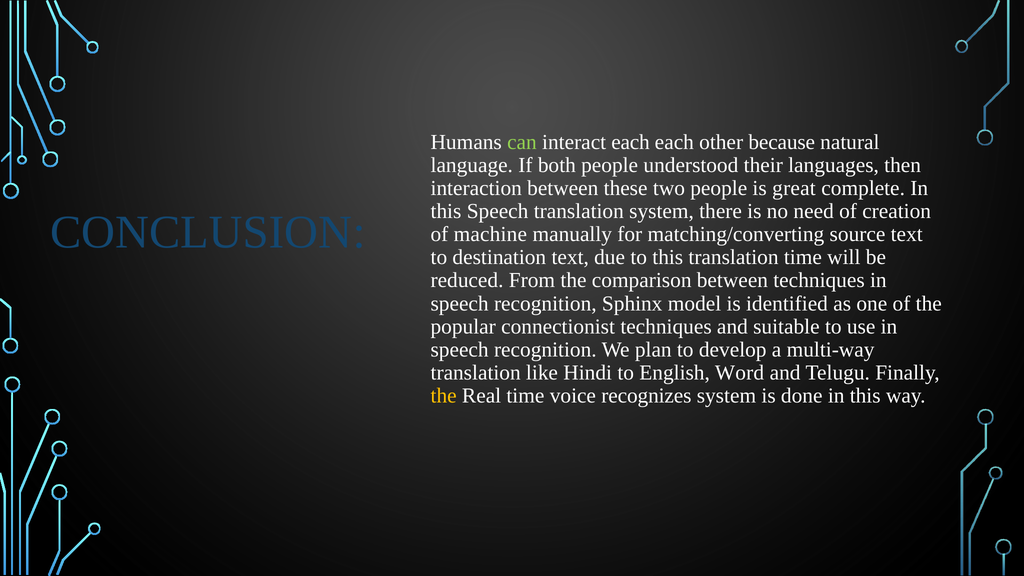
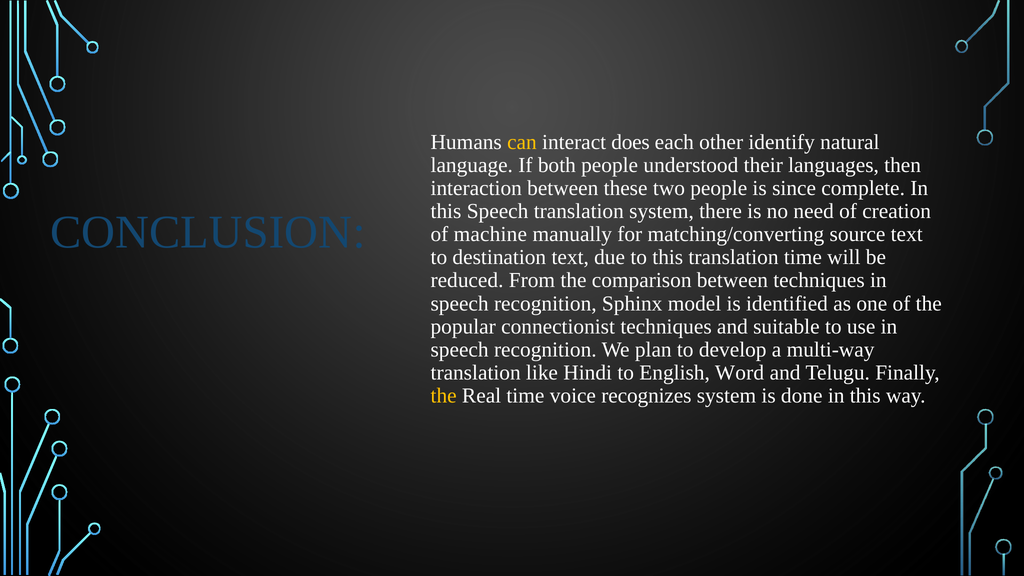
can colour: light green -> yellow (522, 142)
interact each: each -> does (631, 142)
because: because -> identify (782, 142)
great: great -> since (794, 188)
